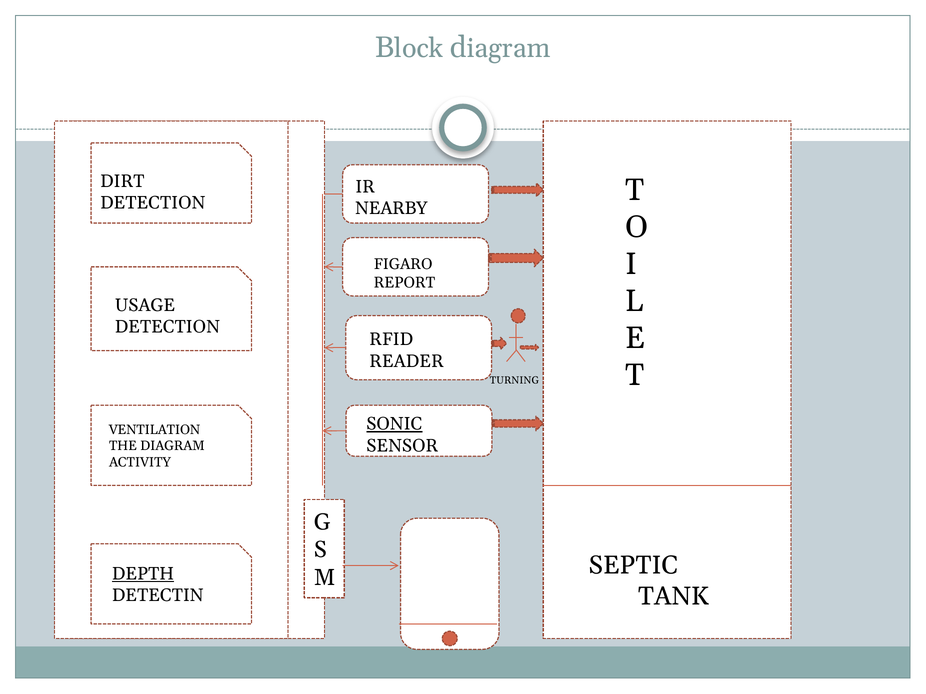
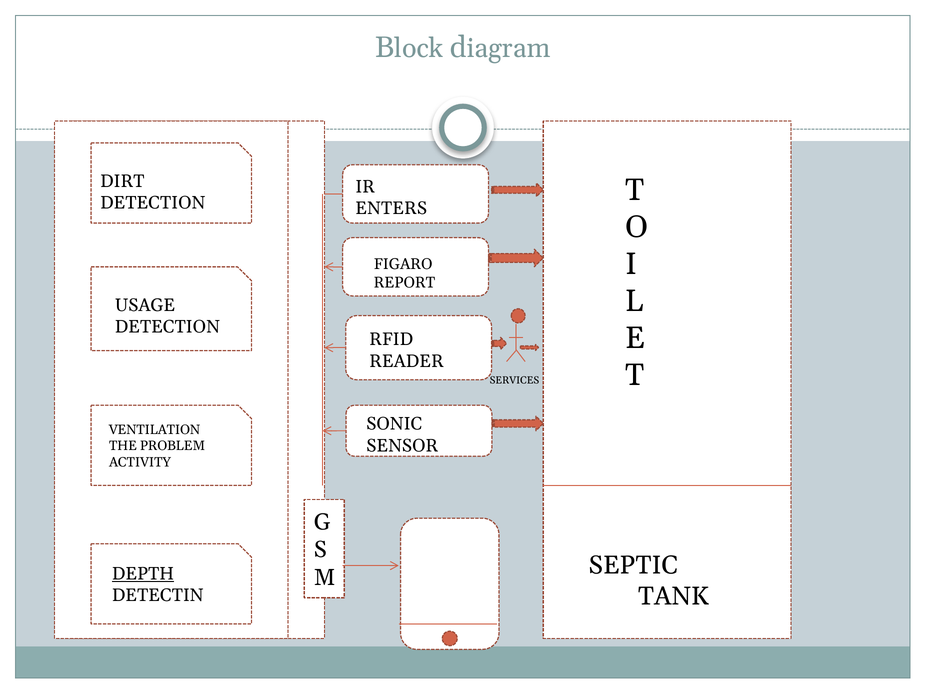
NEARBY: NEARBY -> ENTERS (391, 208)
TURNING: TURNING -> SERVICES (514, 381)
SONIC underline: present -> none (394, 424)
THE DIAGRAM: DIAGRAM -> PROBLEM (172, 446)
